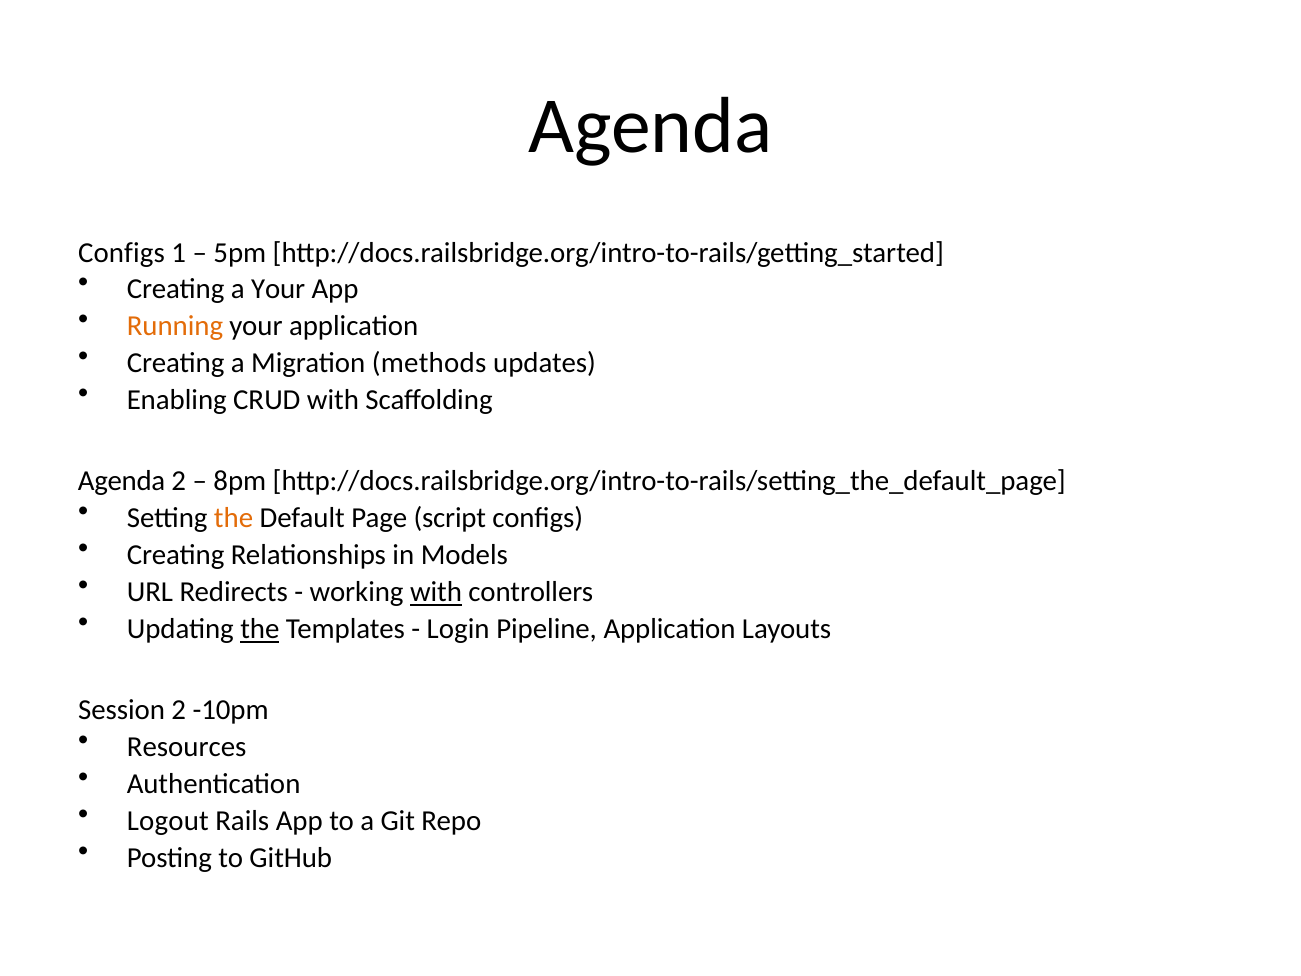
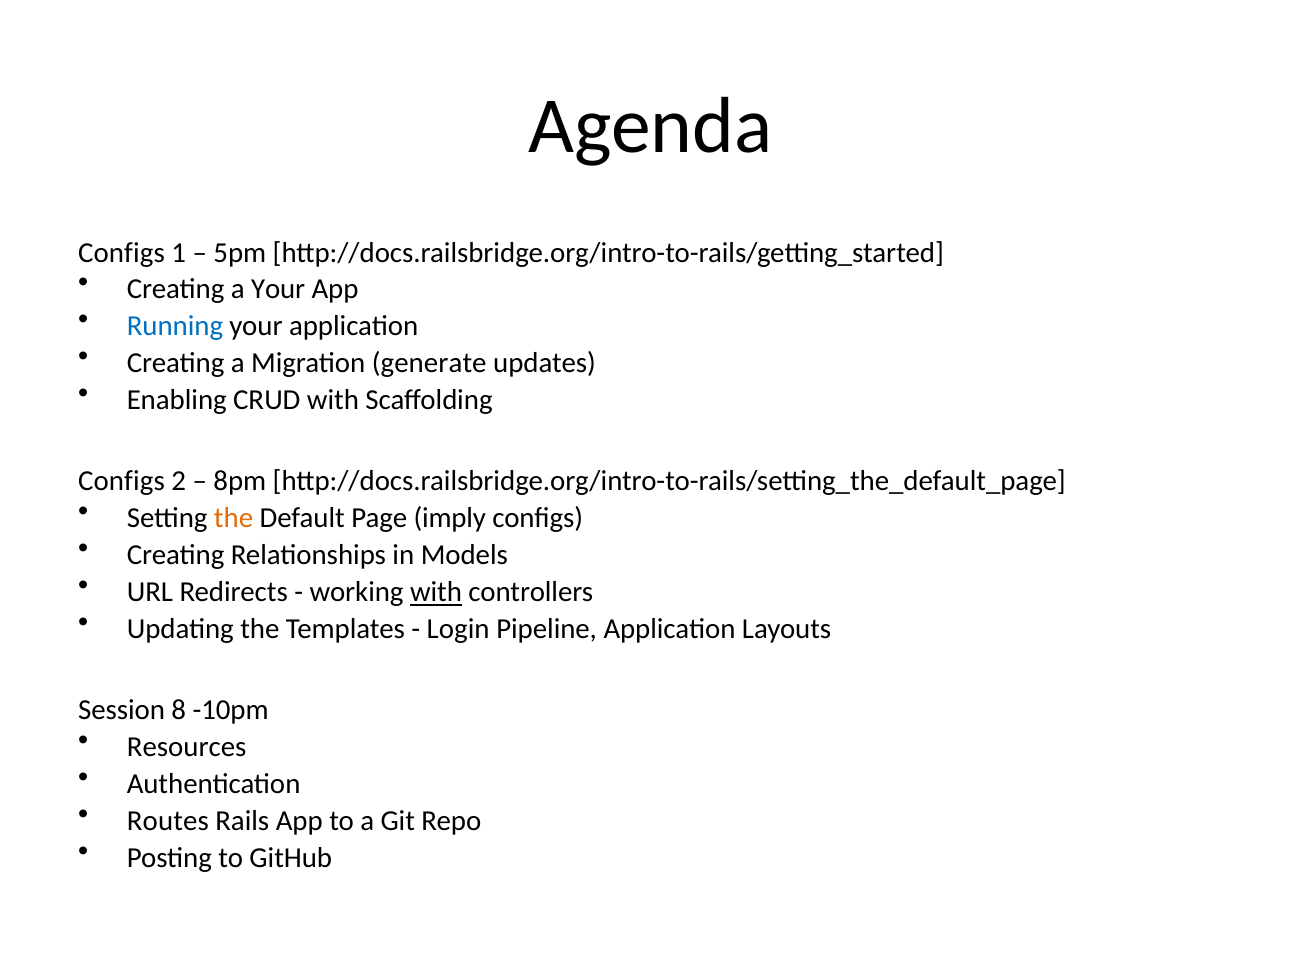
Running colour: orange -> blue (175, 326)
methods: methods -> generate (429, 363)
Agenda: Agenda -> Configs (121, 481)
script: script -> imply (450, 518)
the underline: present -> none (260, 629)
Session 2: 2 -> 8 (179, 710)
Logout: Logout -> Routes (168, 821)
